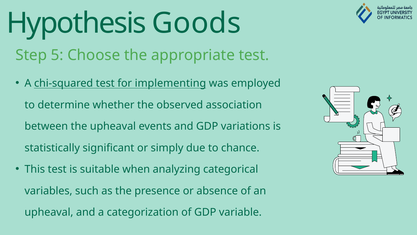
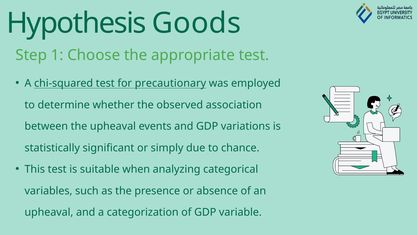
5: 5 -> 1 (57, 55)
implementing: implementing -> precautionary (170, 83)
